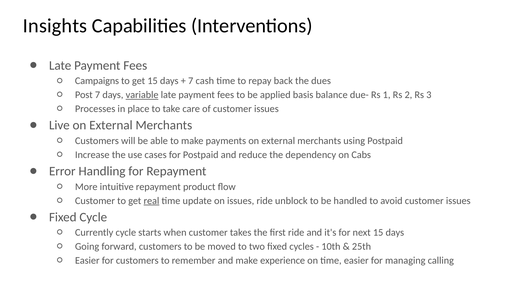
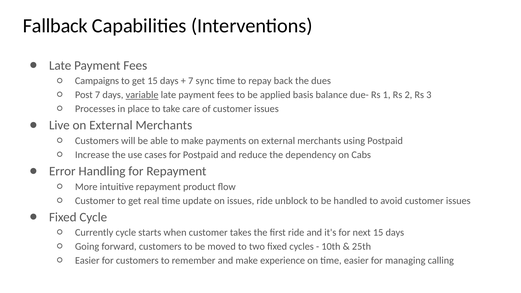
Insights: Insights -> Fallback (55, 26)
cash: cash -> sync (205, 81)
real underline: present -> none (151, 201)
